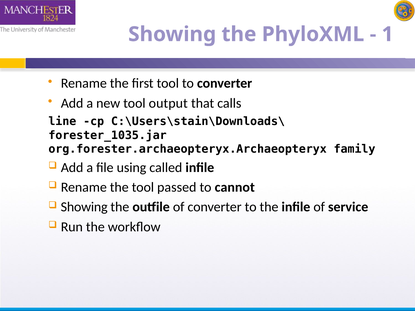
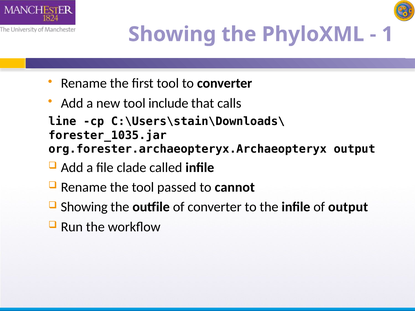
output: output -> include (168, 103)
org.forester.archaeopteryx.Archaeopteryx family: family -> output (355, 149)
using: using -> clade (132, 168)
of service: service -> output (348, 207)
